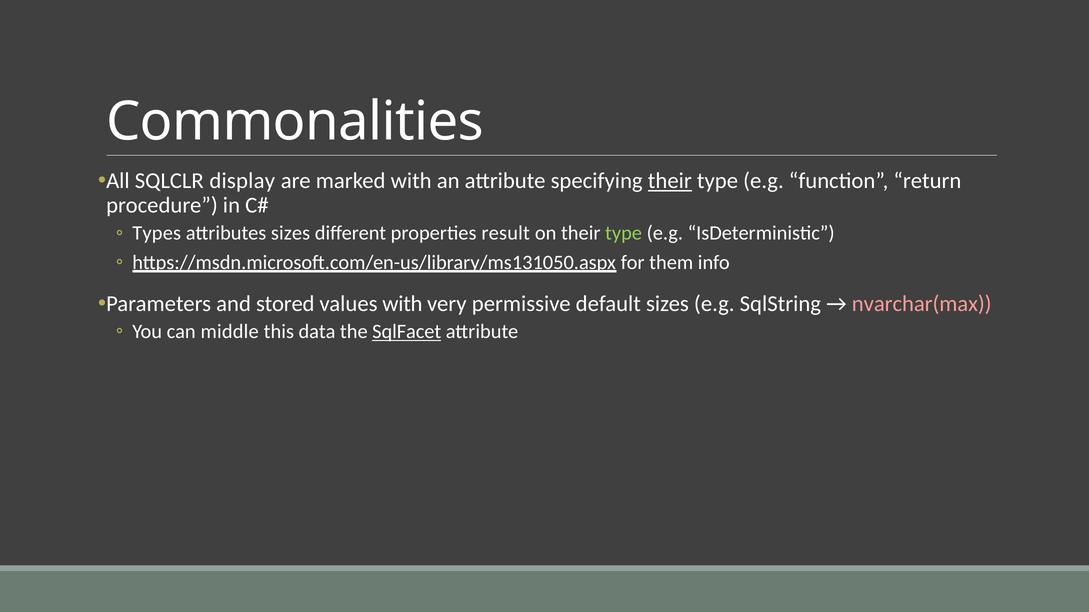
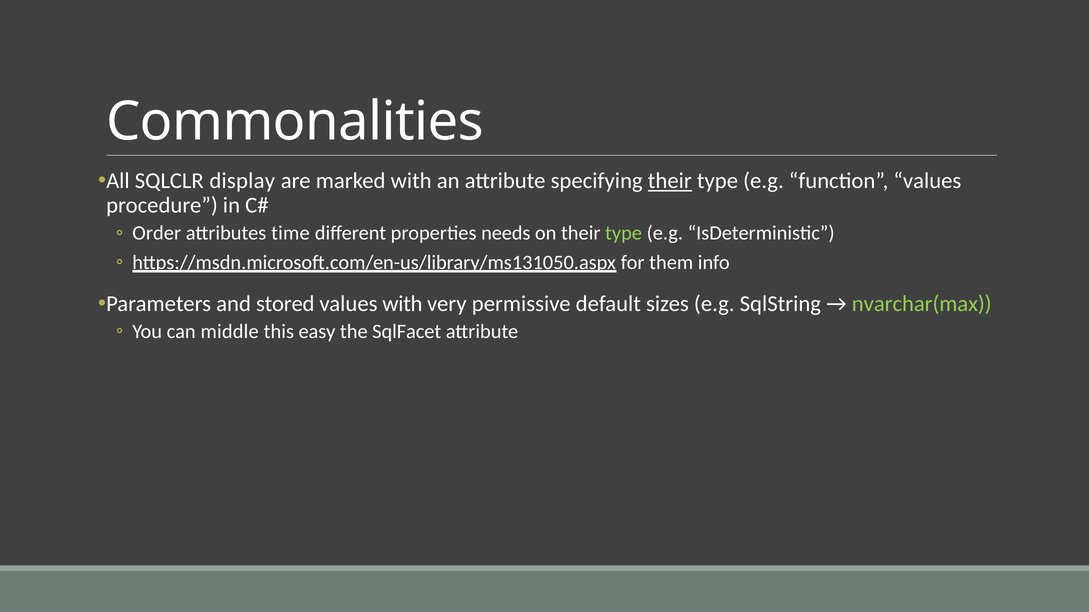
function return: return -> values (927, 181)
Types: Types -> Order (157, 233)
attributes sizes: sizes -> time (290, 233)
result: result -> needs (506, 233)
nvarchar(max colour: pink -> light green (922, 304)
data: data -> easy (317, 332)
SqlFacet underline: present -> none (407, 332)
